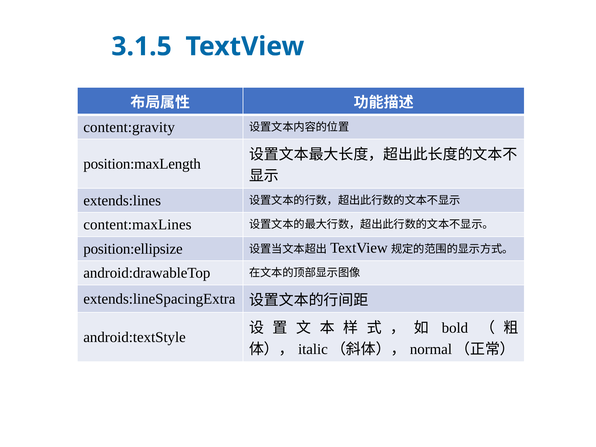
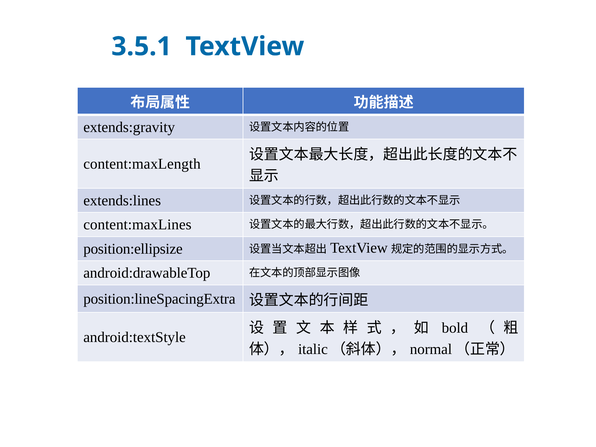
3.1.5: 3.1.5 -> 3.5.1 (142, 46)
content:gravity: content:gravity -> extends:gravity (129, 127)
position:maxLength: position:maxLength -> content:maxLength (142, 164)
extends:lineSpacingExtra: extends:lineSpacingExtra -> position:lineSpacingExtra (159, 299)
